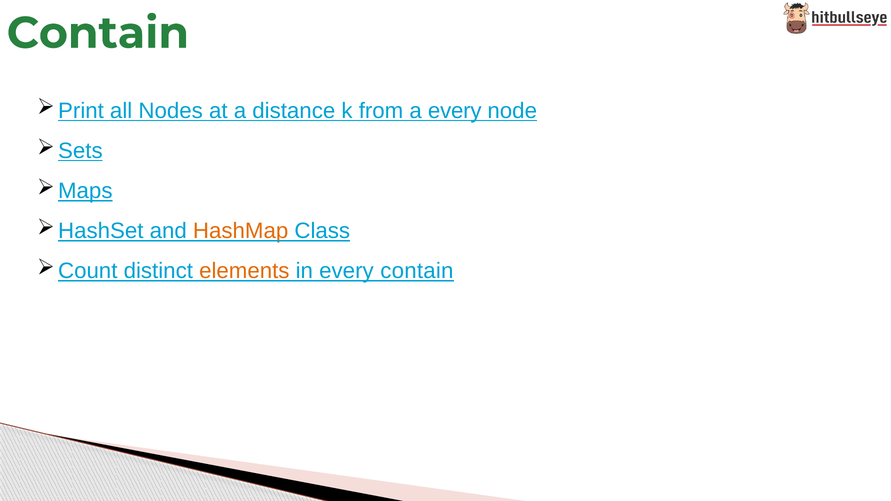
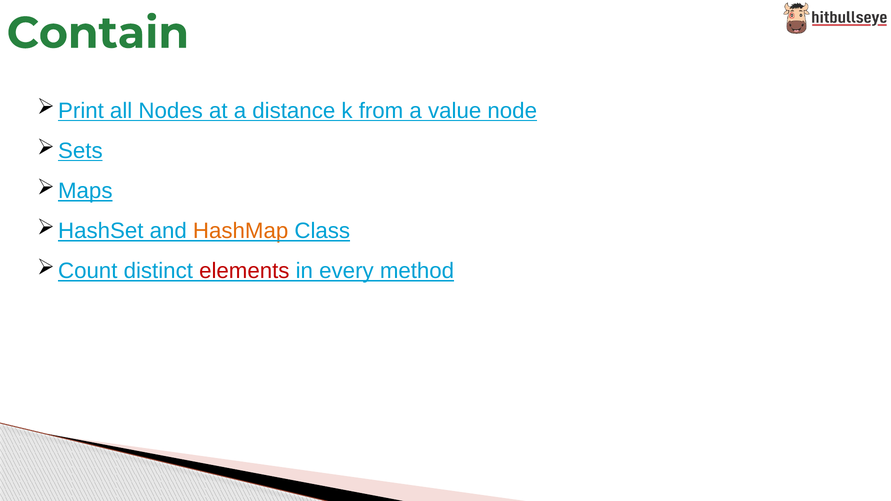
a every: every -> value (455, 111)
elements colour: orange -> red (244, 271)
every contain: contain -> method (417, 271)
